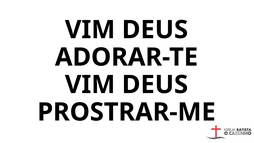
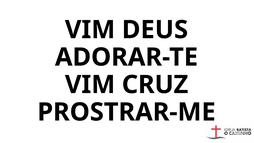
DEUS: DEUS -> CRUZ (155, 85)
